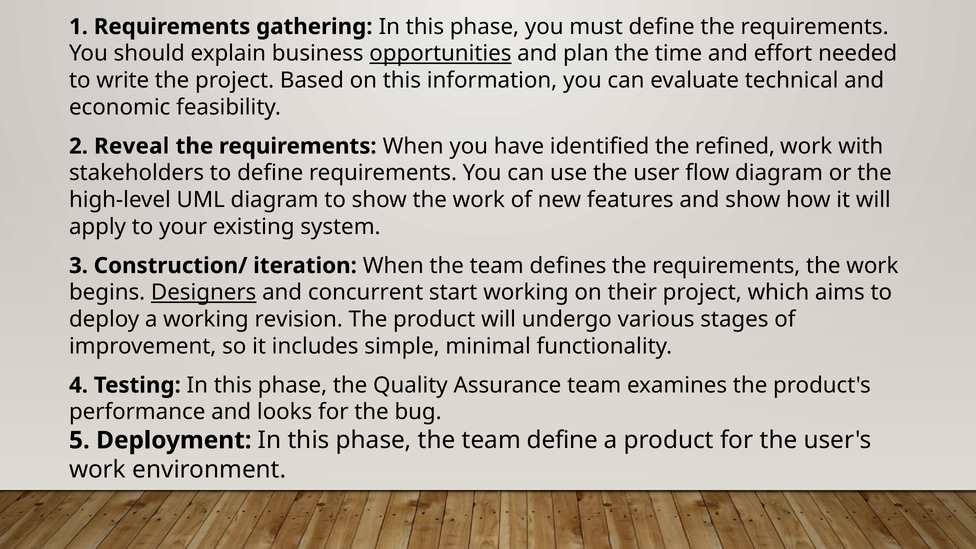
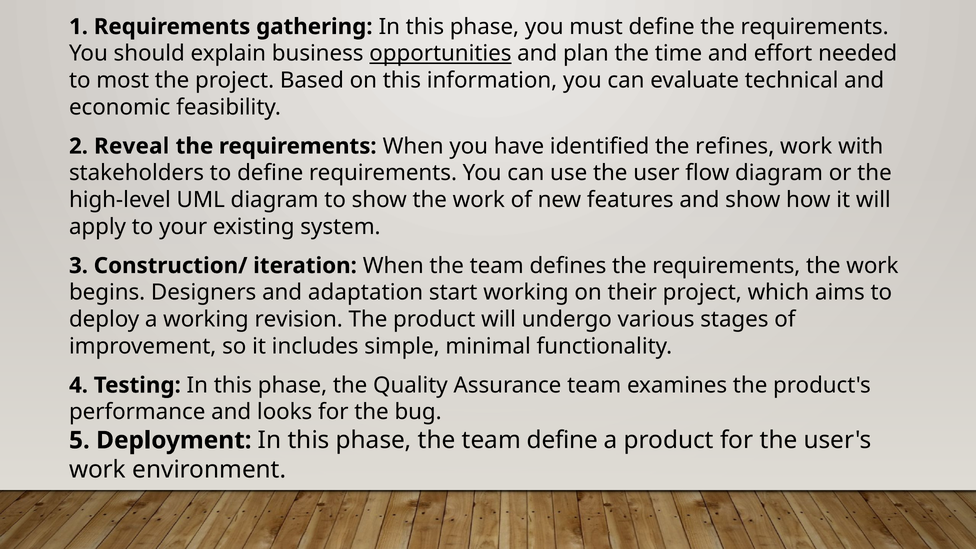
write: write -> most (123, 80)
refined: refined -> refines (735, 146)
Designers underline: present -> none (204, 293)
concurrent: concurrent -> adaptation (366, 293)
